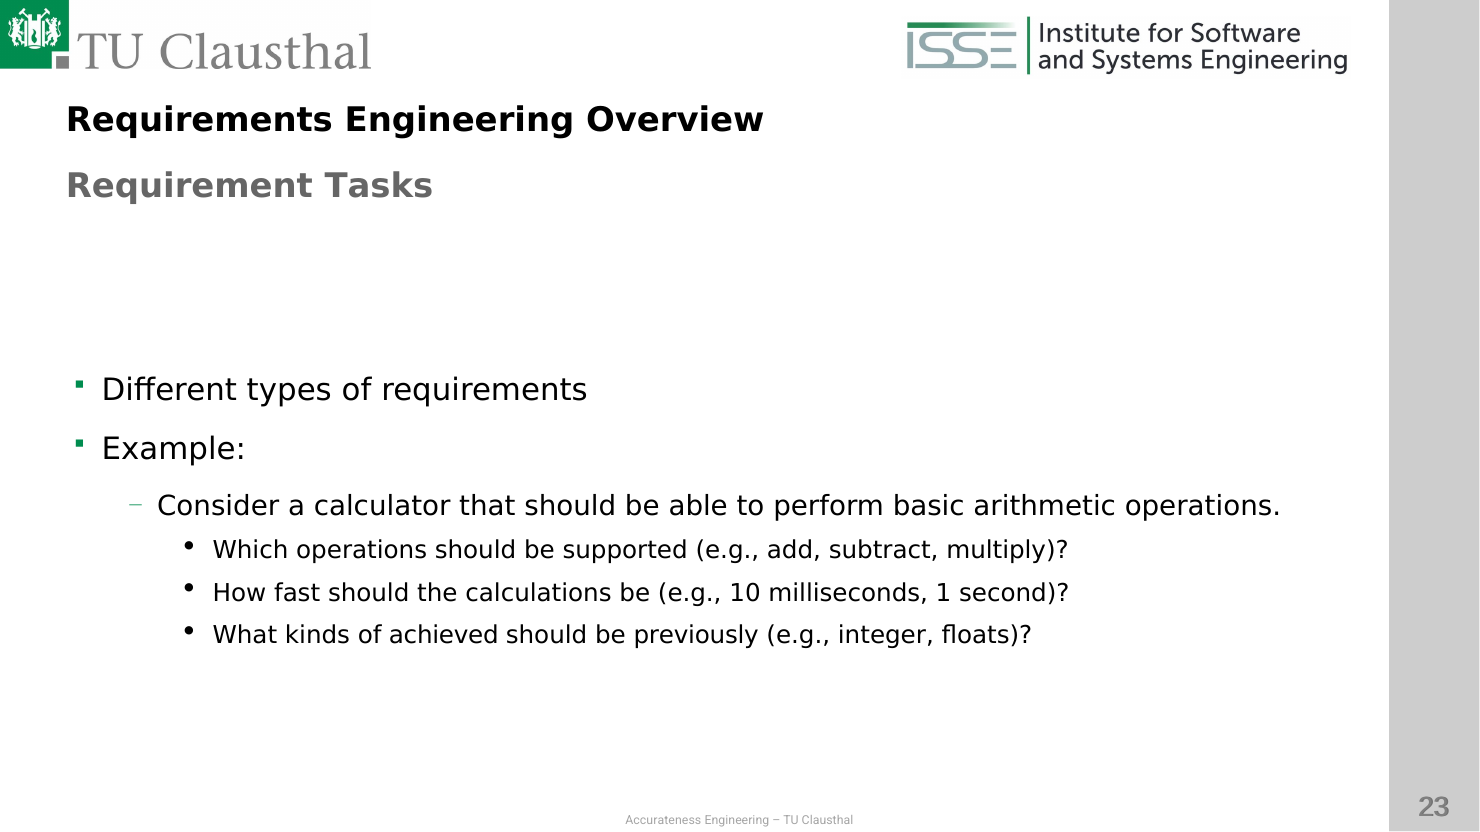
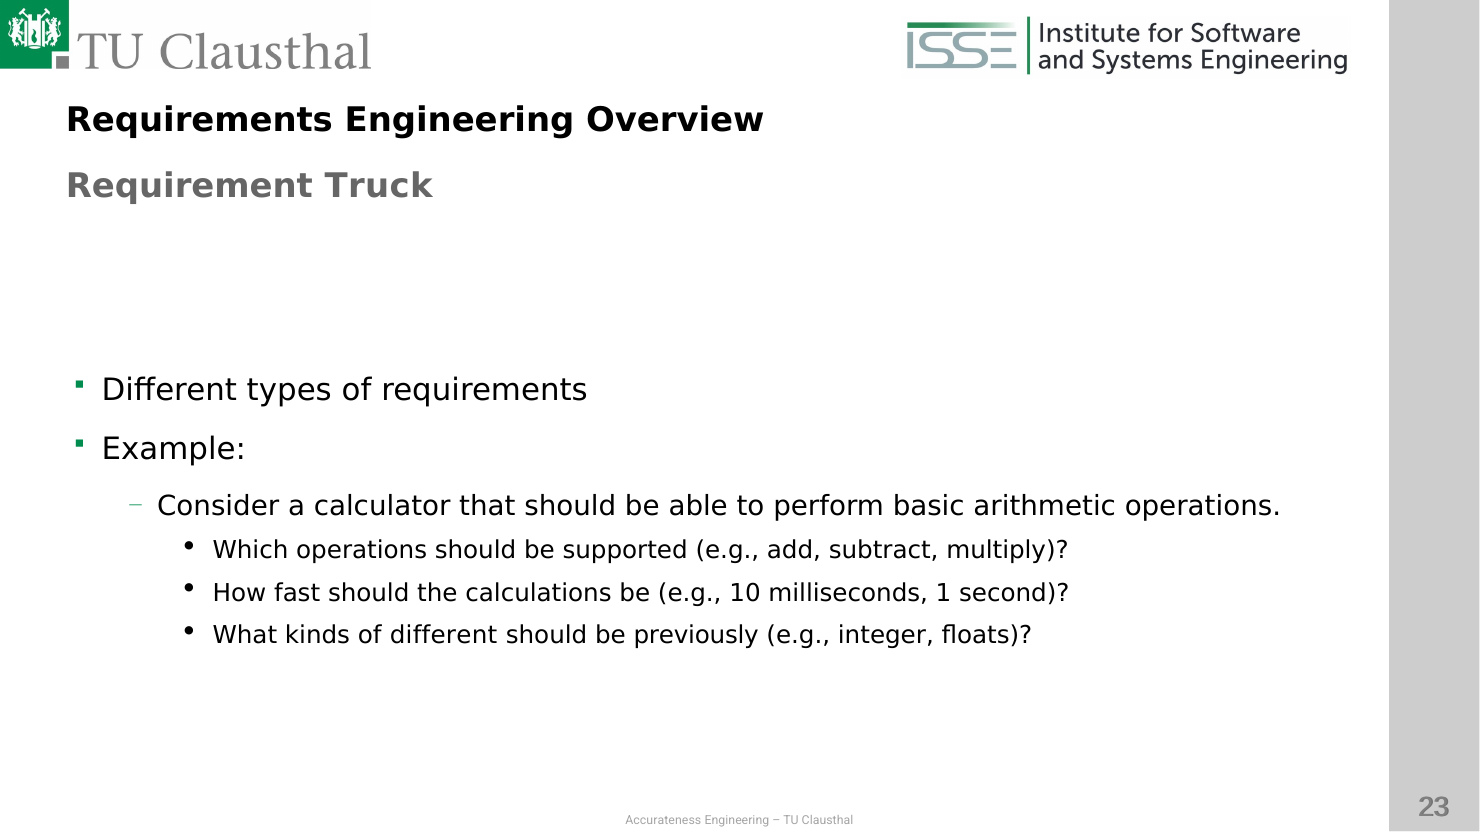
Tasks: Tasks -> Truck (379, 186)
of achieved: achieved -> different (444, 636)
